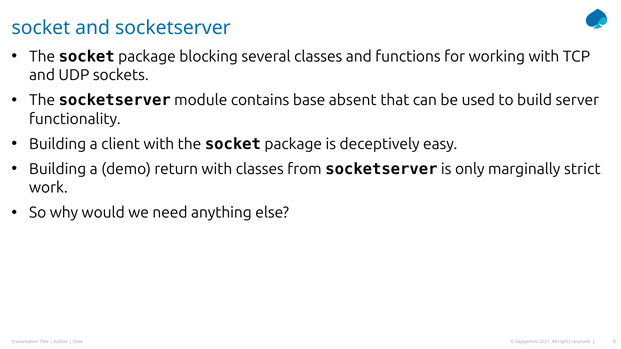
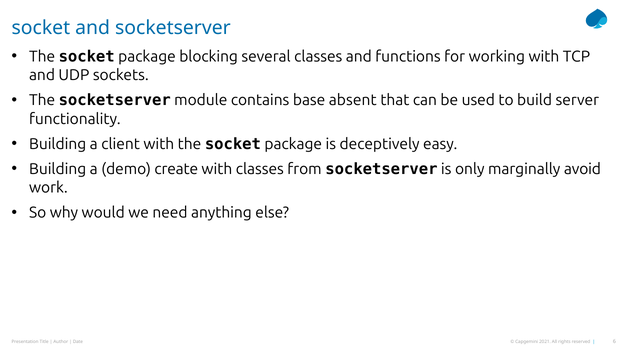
return: return -> create (176, 169)
strict: strict -> avoid (582, 169)
